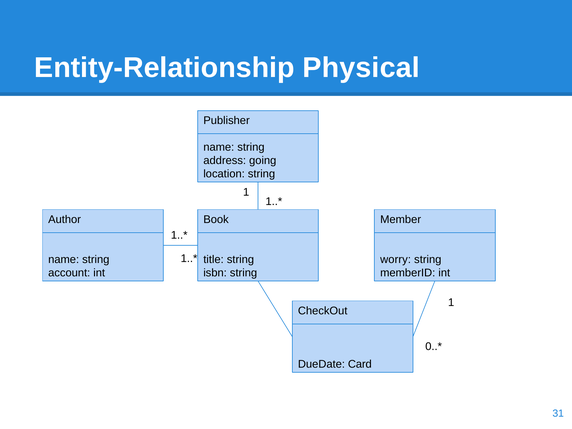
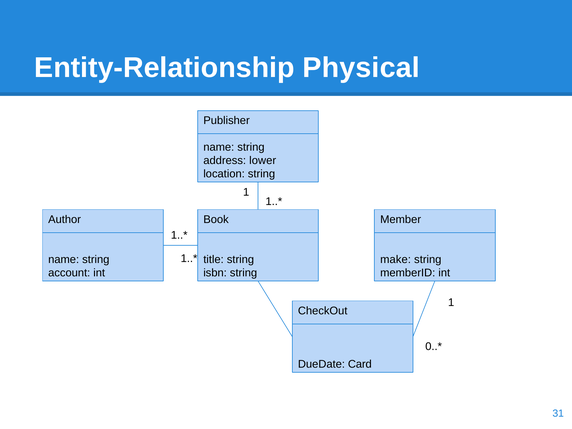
going: going -> lower (263, 160)
worry: worry -> make (396, 259)
